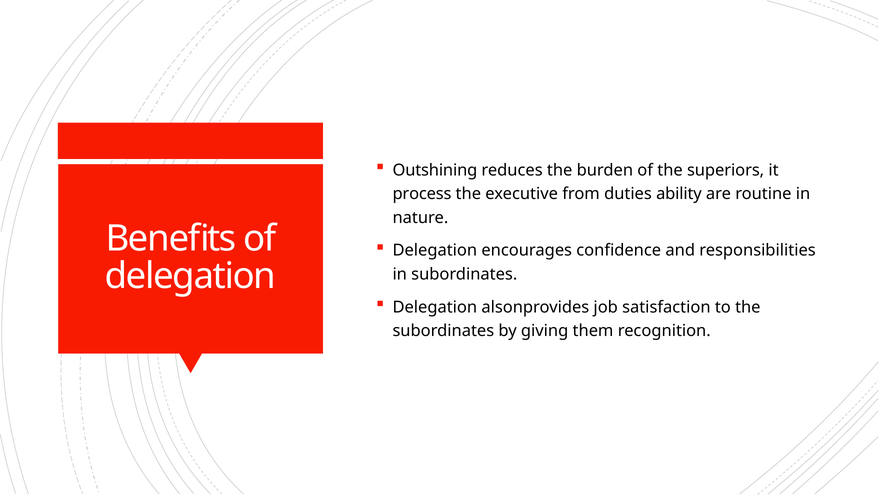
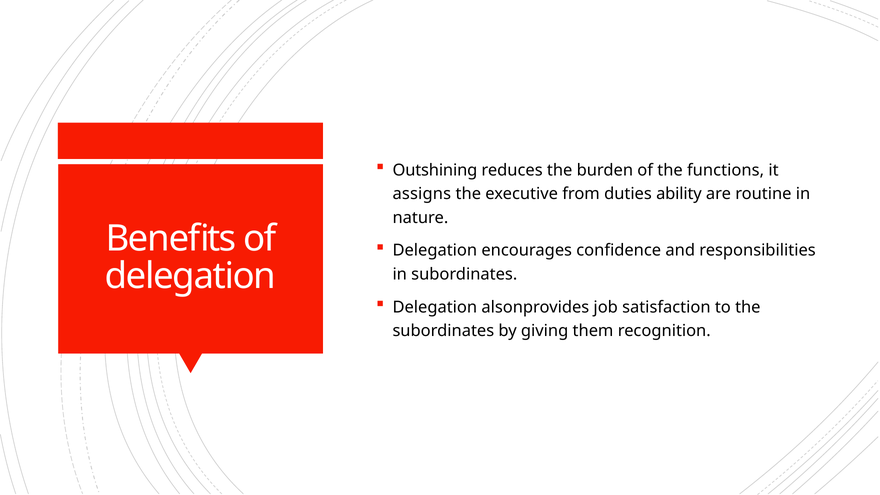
superiors: superiors -> functions (726, 170)
process: process -> assigns (422, 194)
